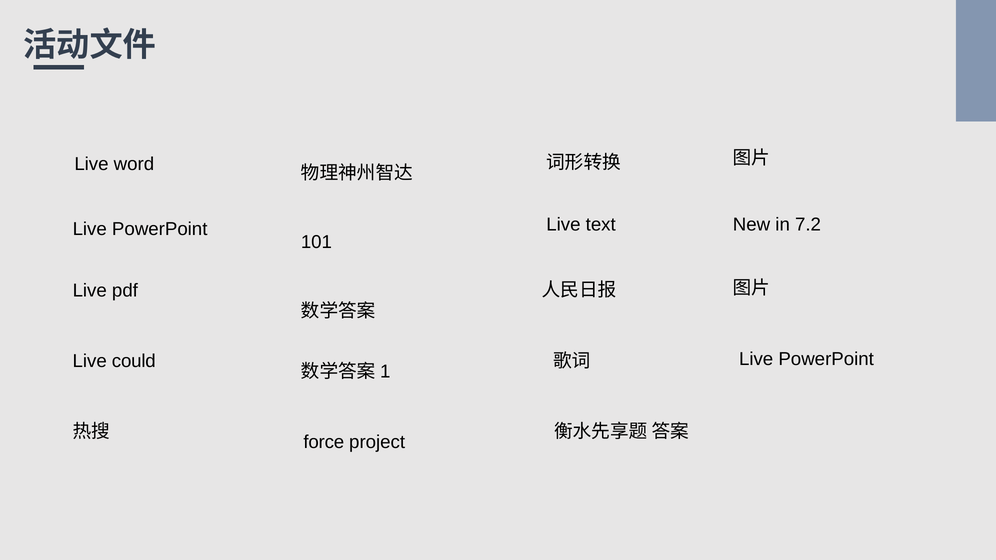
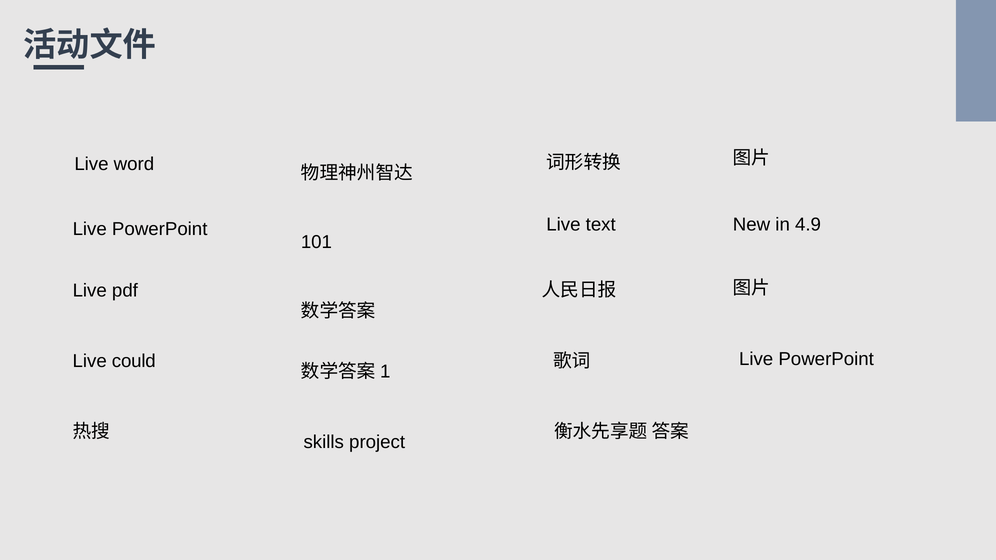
7.2: 7.2 -> 4.9 (808, 225)
force: force -> skills (324, 442)
